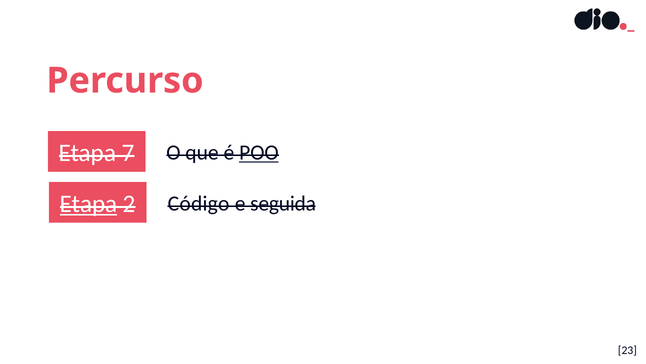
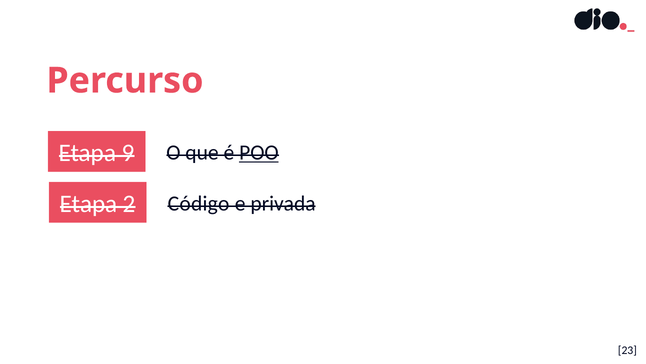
7: 7 -> 9 (128, 153)
Etapa underline: present -> none (89, 204)
seguida: seguida -> privada (283, 203)
